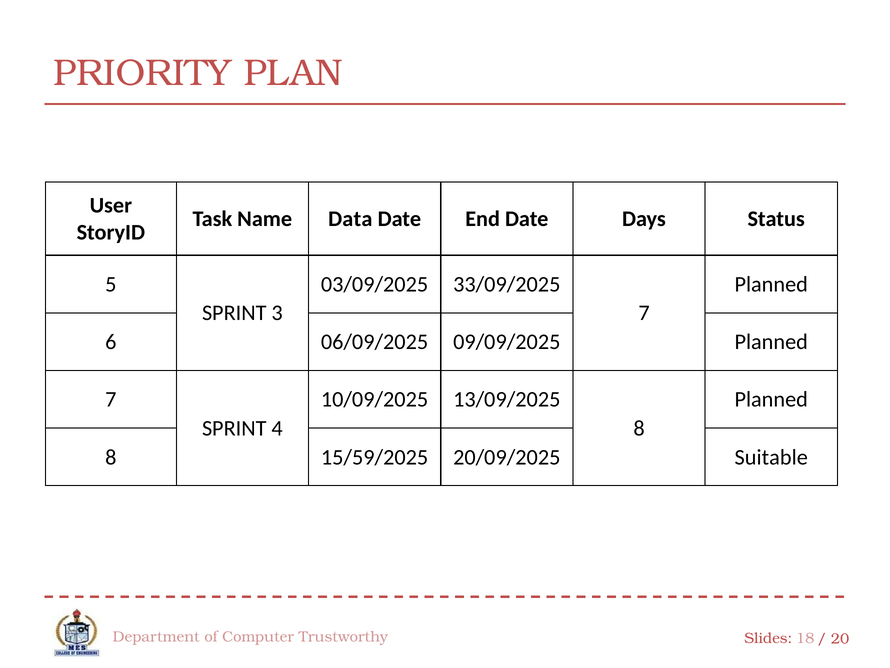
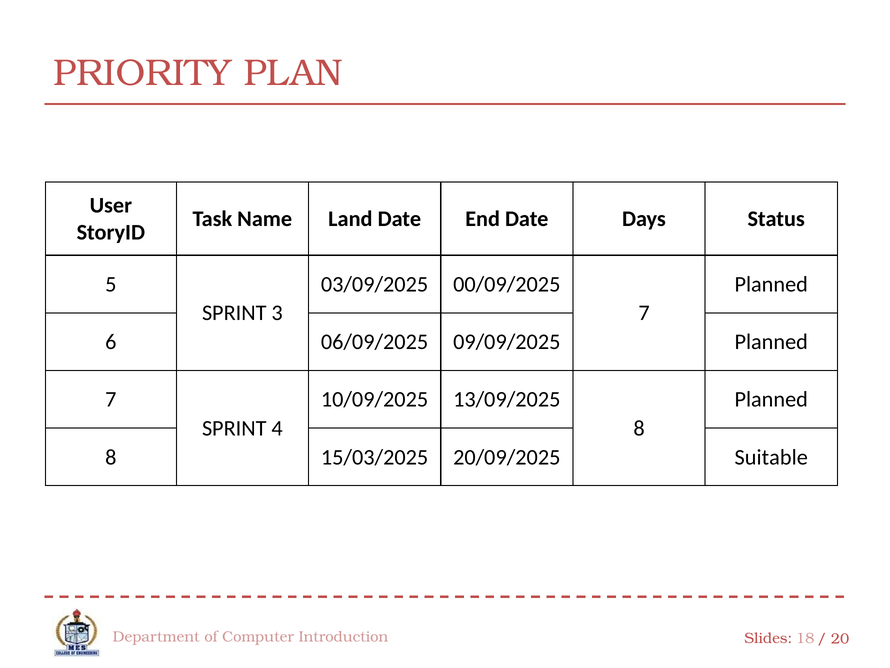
Data: Data -> Land (350, 219)
33/09/2025: 33/09/2025 -> 00/09/2025 (507, 284)
15/59/2025: 15/59/2025 -> 15/03/2025 (375, 457)
Trustworthy: Trustworthy -> Introduction (343, 636)
